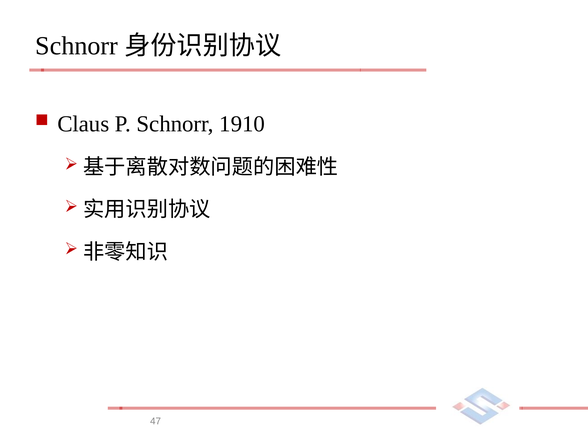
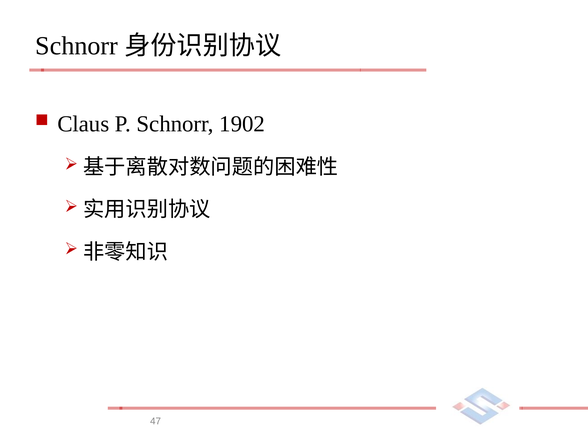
1910: 1910 -> 1902 (242, 124)
